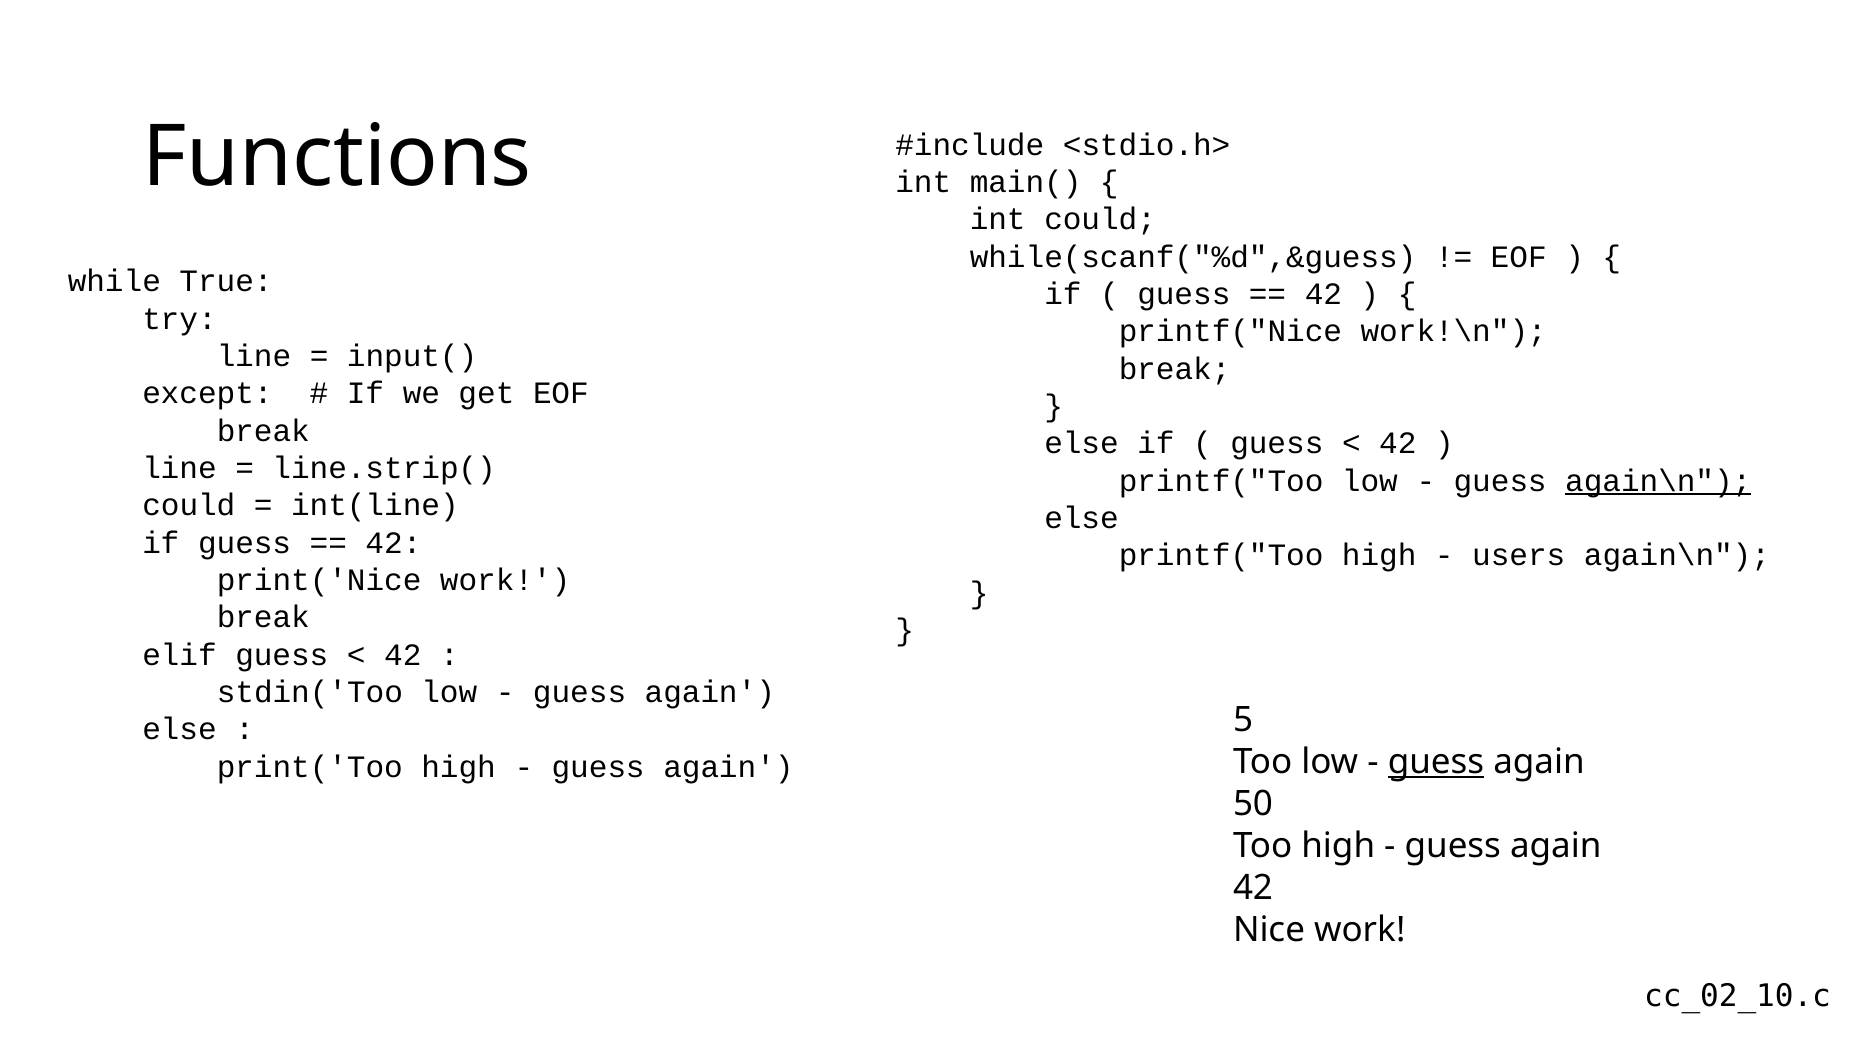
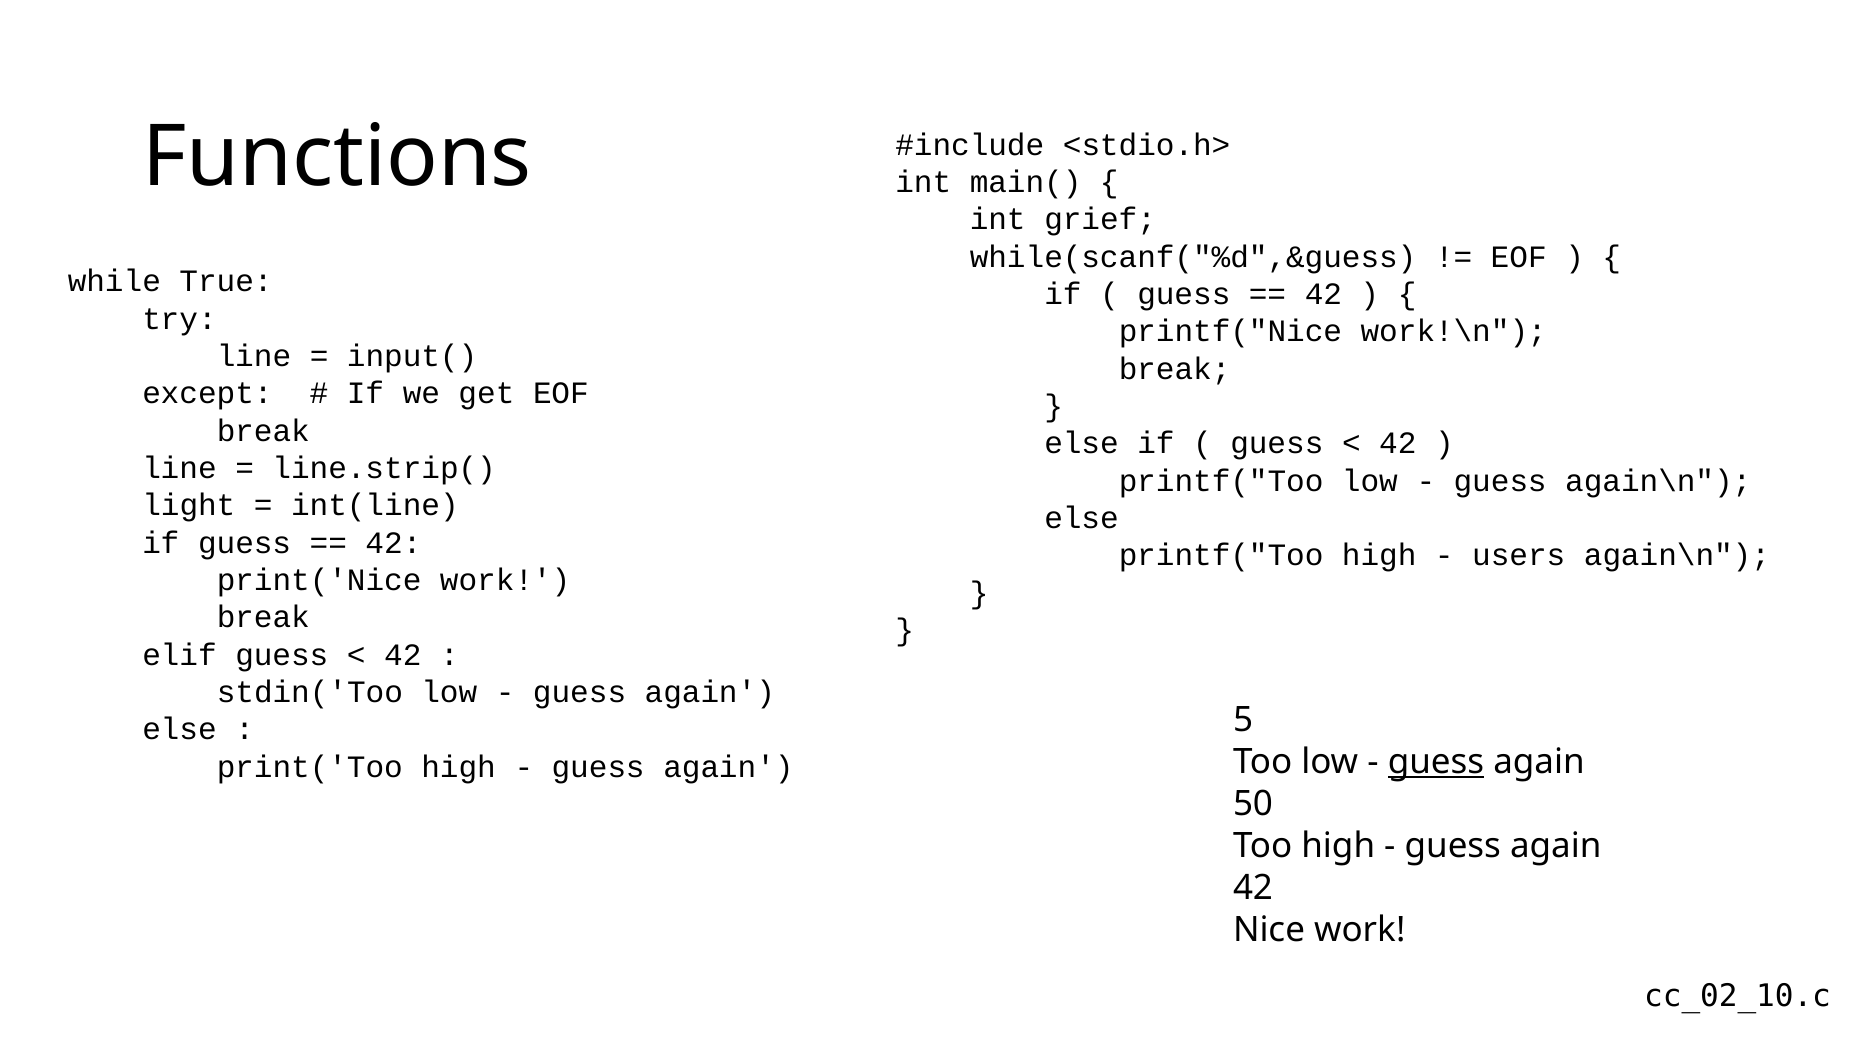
int could: could -> grief (1100, 220)
again\n underline: present -> none (1658, 481)
could: could -> light (189, 506)
